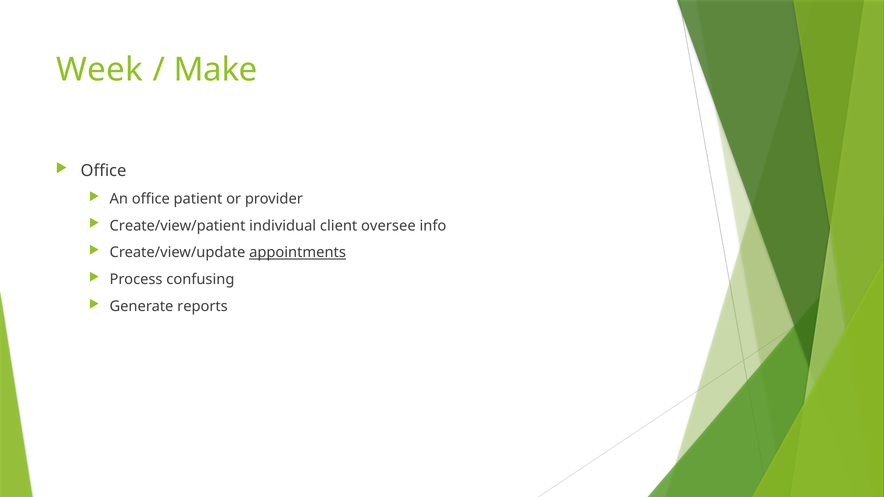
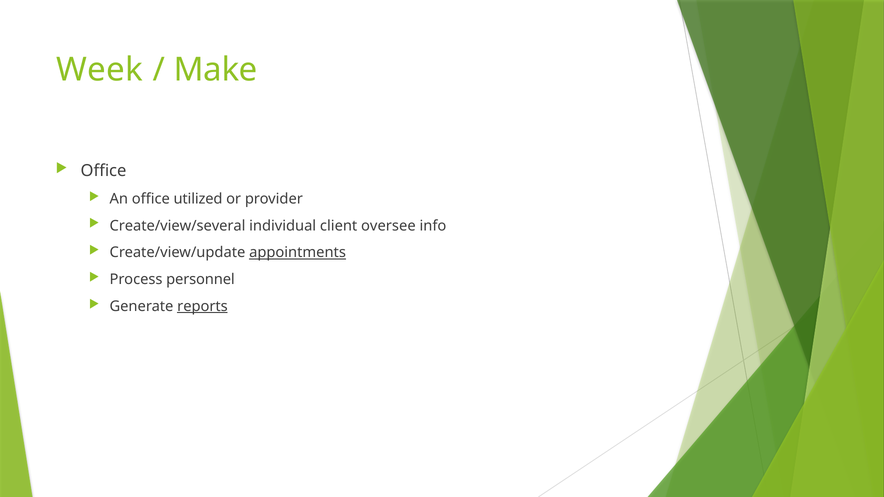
patient: patient -> utilized (198, 199)
Create/view/patient: Create/view/patient -> Create/view/several (178, 226)
confusing: confusing -> personnel (200, 279)
reports underline: none -> present (202, 306)
